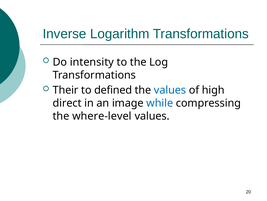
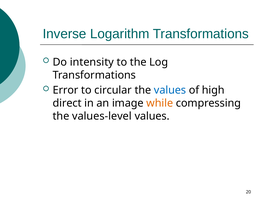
Their: Their -> Error (66, 90)
defined: defined -> circular (113, 90)
while colour: blue -> orange (160, 103)
where-level: where-level -> values-level (102, 116)
